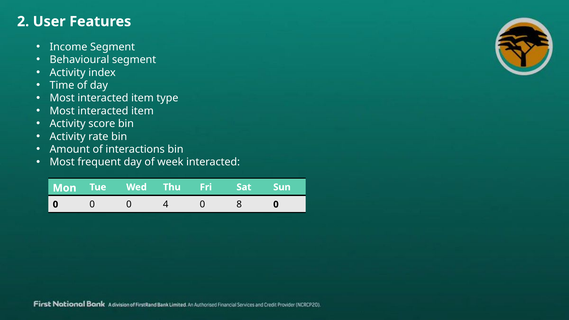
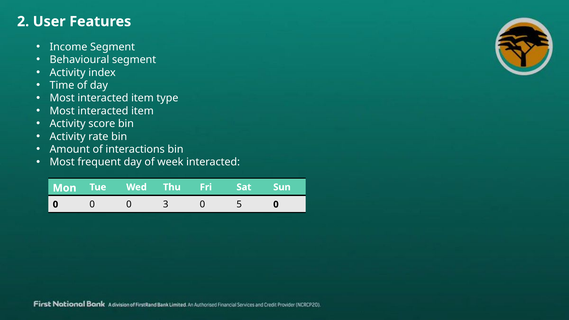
4: 4 -> 3 (166, 204)
8: 8 -> 5 (239, 204)
